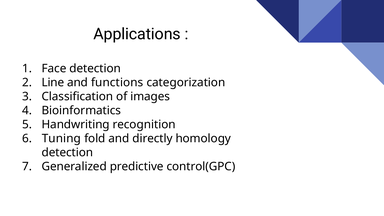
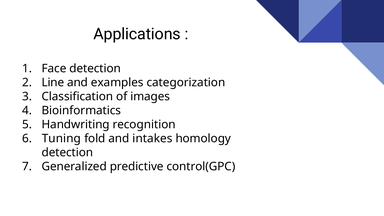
functions: functions -> examples (117, 83)
directly: directly -> intakes (152, 139)
